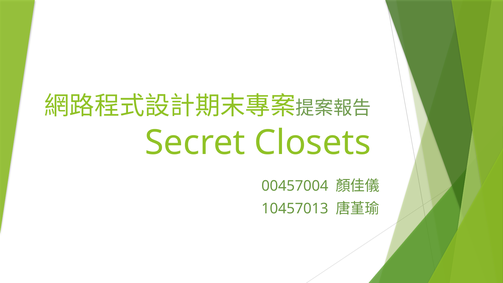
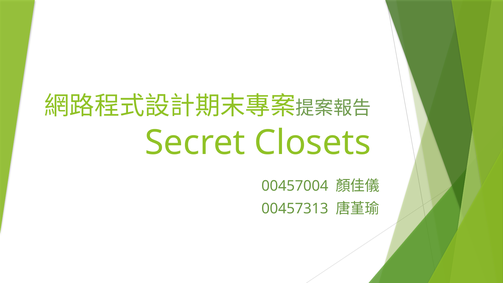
10457013: 10457013 -> 00457313 (295, 209)
